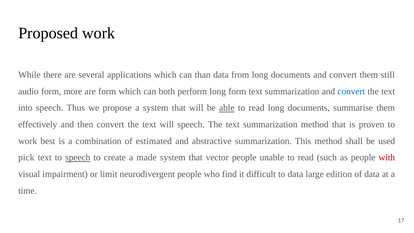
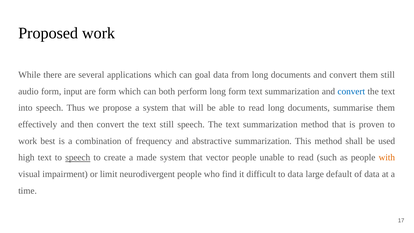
than: than -> goal (203, 75)
more: more -> input (73, 91)
able underline: present -> none (227, 108)
text will: will -> still (167, 124)
estimated: estimated -> frequency (154, 141)
pick: pick -> high (26, 158)
with colour: red -> orange (387, 158)
edition: edition -> default (339, 174)
